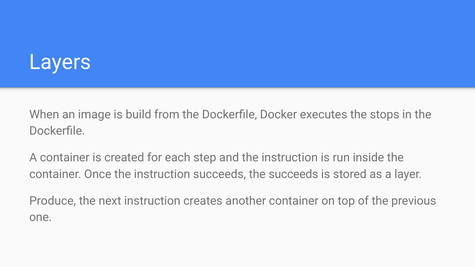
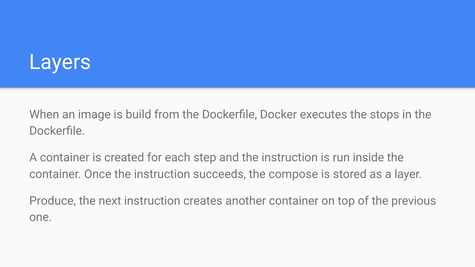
the succeeds: succeeds -> compose (293, 174)
